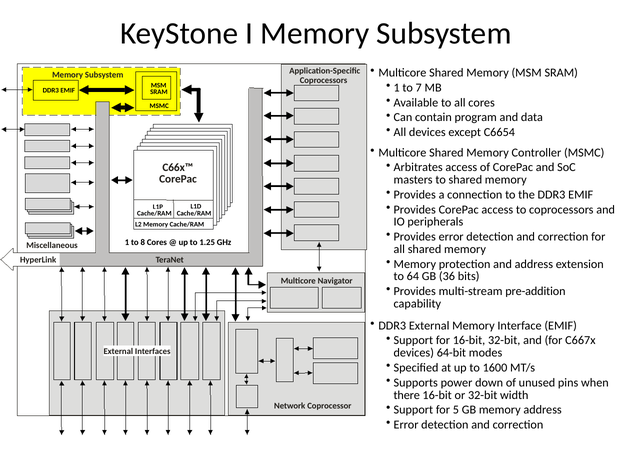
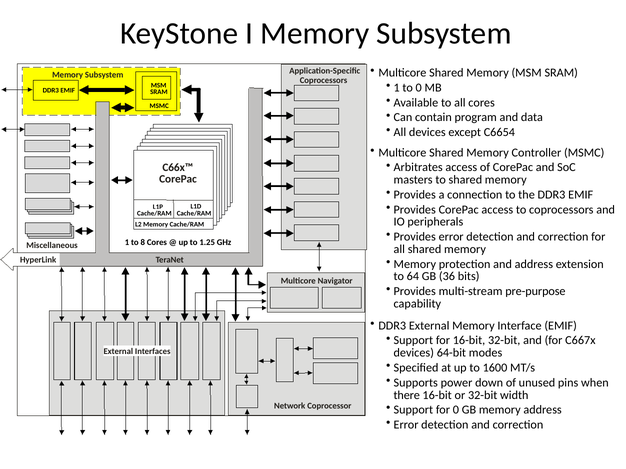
to 7: 7 -> 0 (419, 88)
pre-addition: pre-addition -> pre-purpose (535, 292)
for 5: 5 -> 0 (456, 410)
